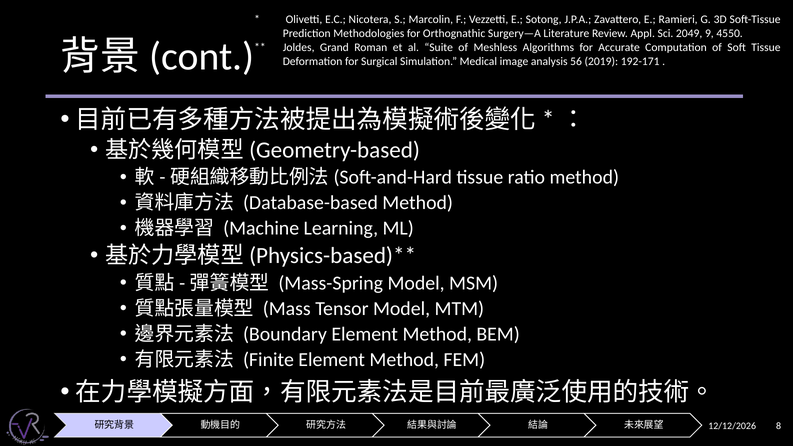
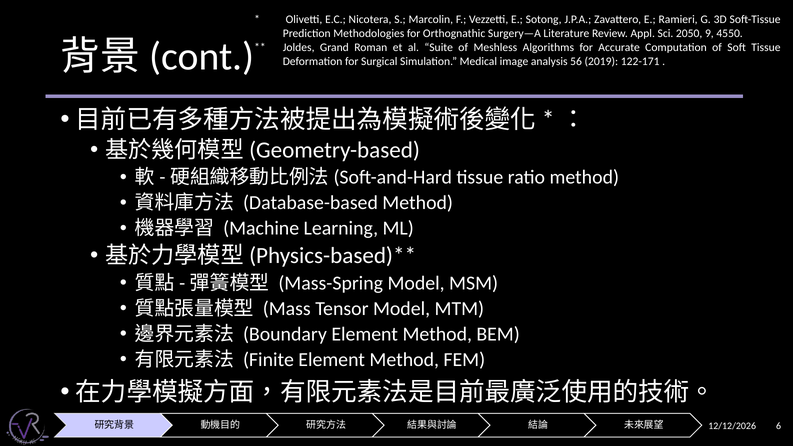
2049: 2049 -> 2050 (689, 34)
192-171: 192-171 -> 122-171 (640, 61)
8: 8 -> 6 (779, 426)
